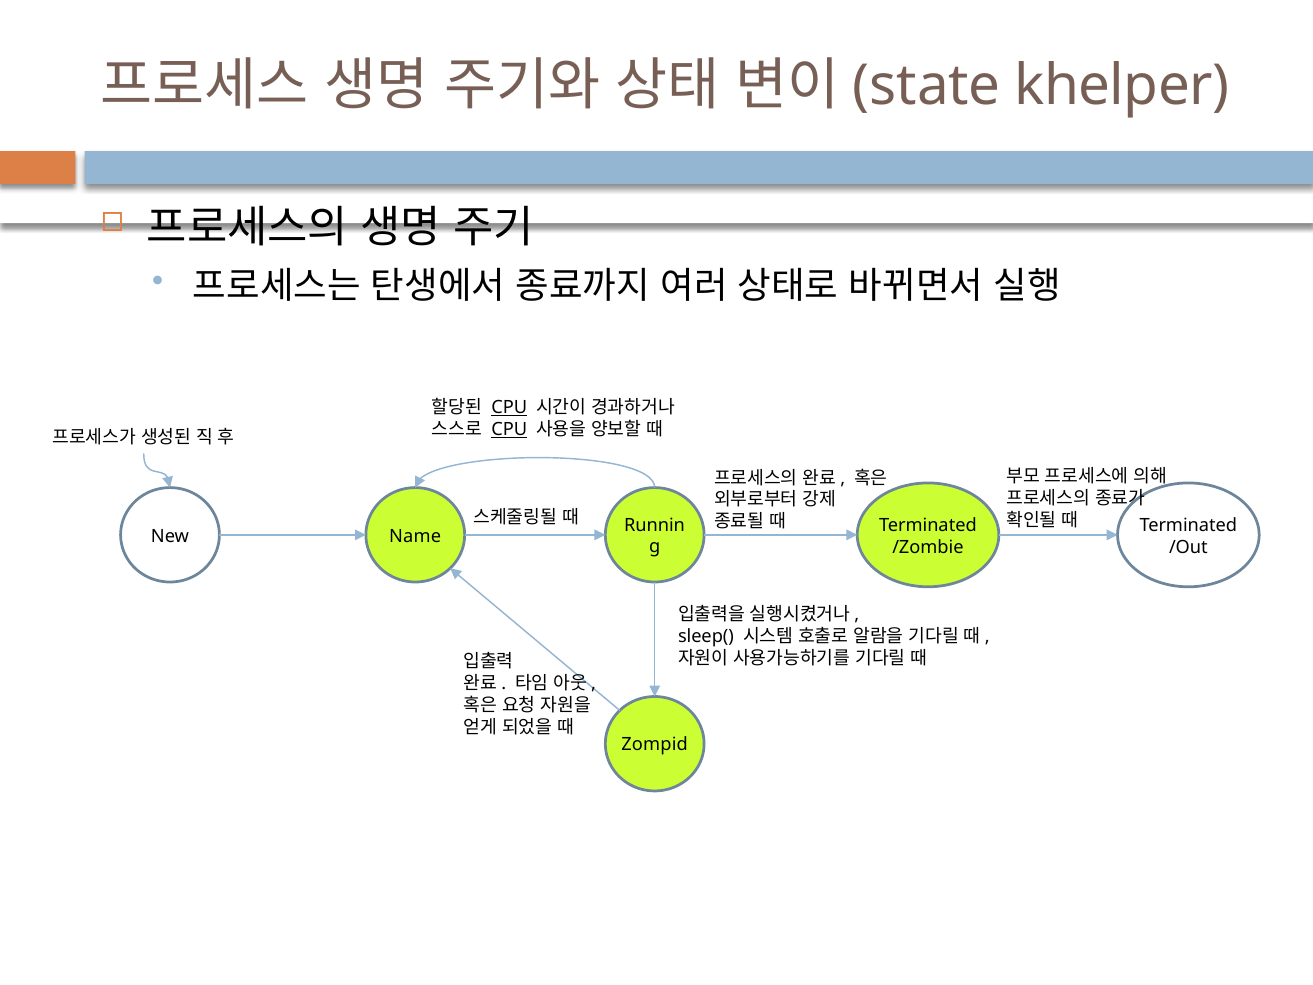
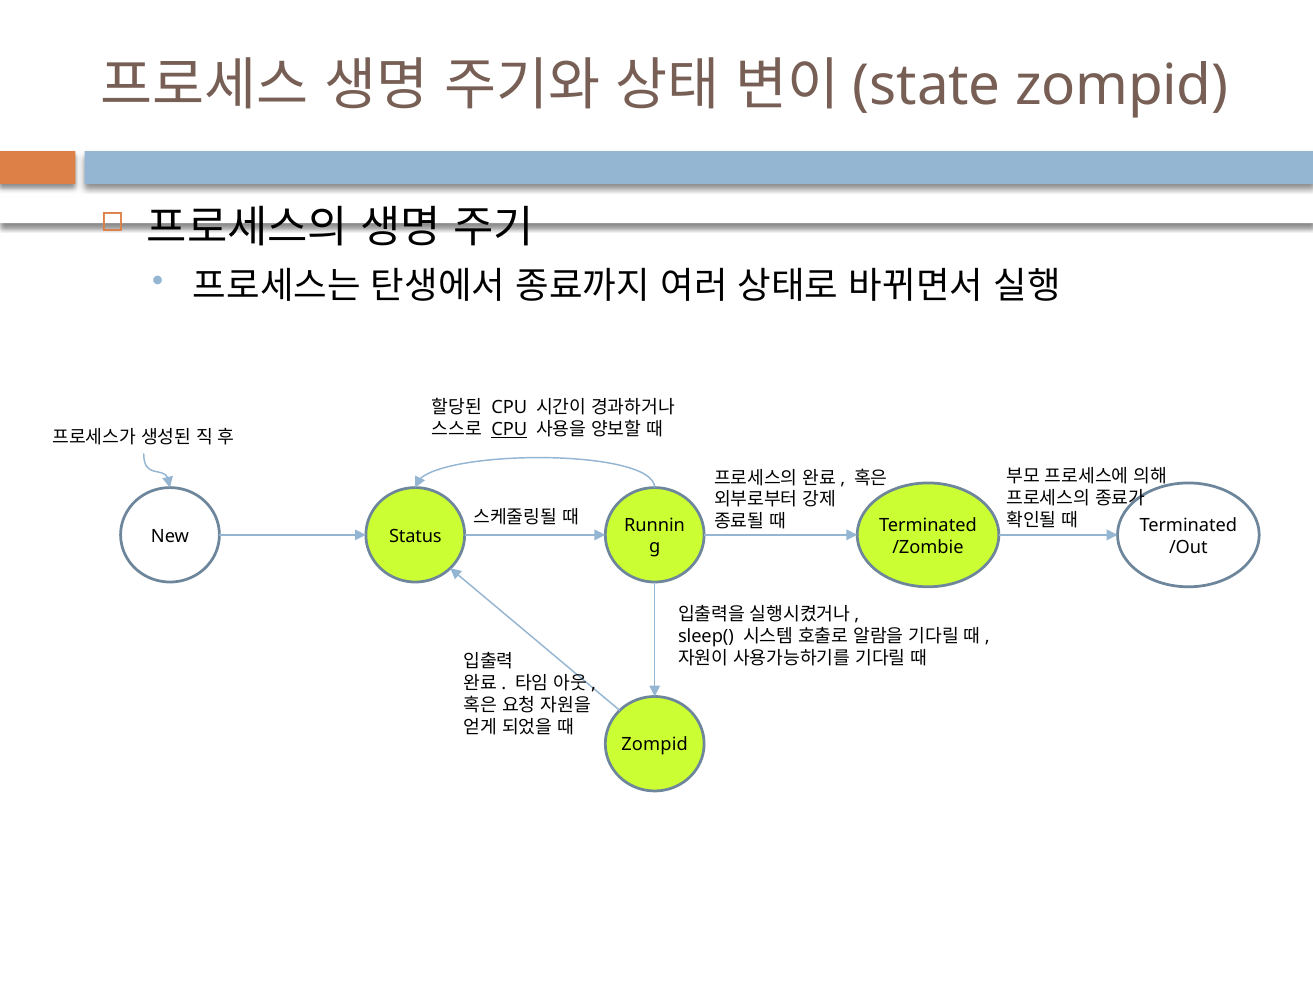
khelper: khelper -> zompid (1122, 86)
CPU underline: present -> none (509, 408)
Name: Name -> Status (415, 536)
